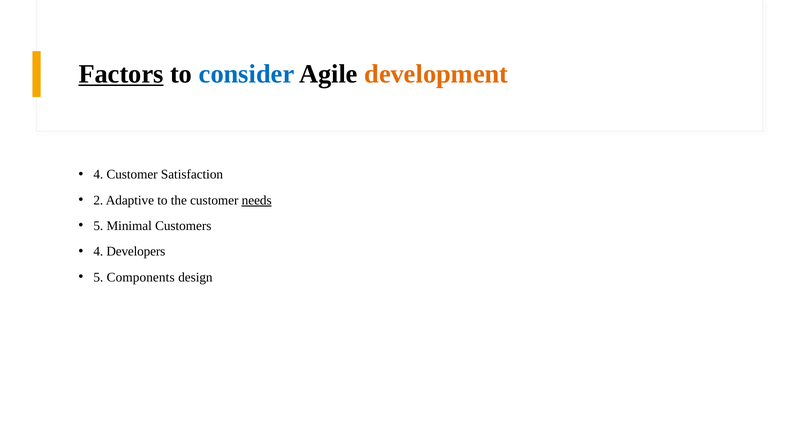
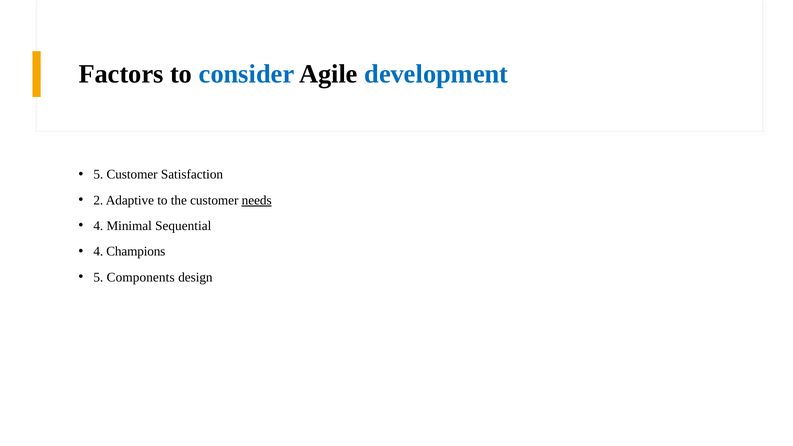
Factors underline: present -> none (121, 74)
development colour: orange -> blue (436, 74)
4: 4 -> 5 (98, 175)
5: 5 -> 4 (98, 226)
Customers: Customers -> Sequential (183, 226)
Developers: Developers -> Champions (136, 252)
